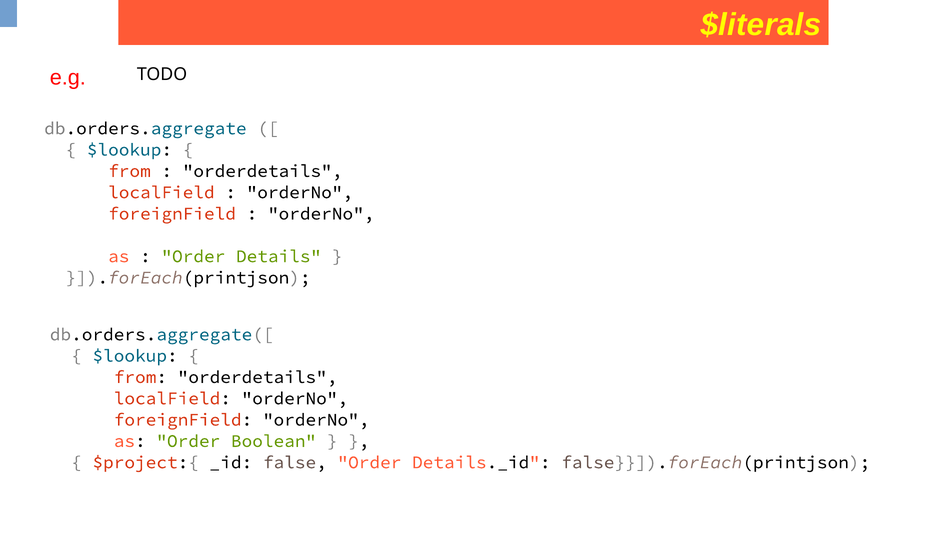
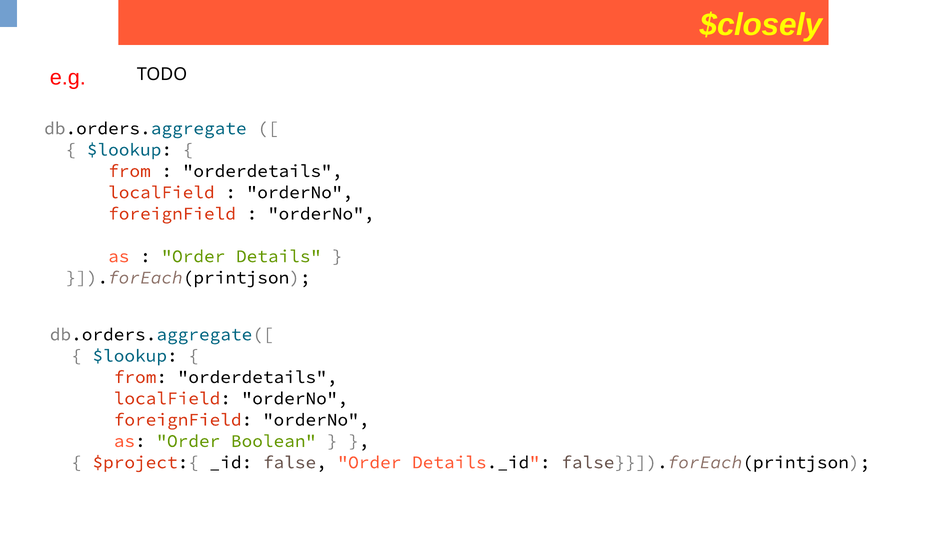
$literals: $literals -> $closely (761, 25)
